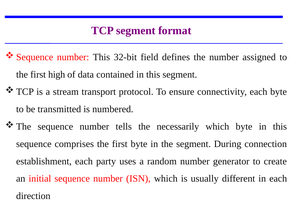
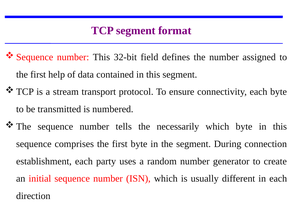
high: high -> help (57, 75)
